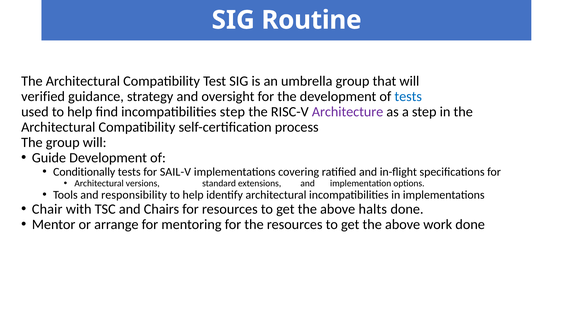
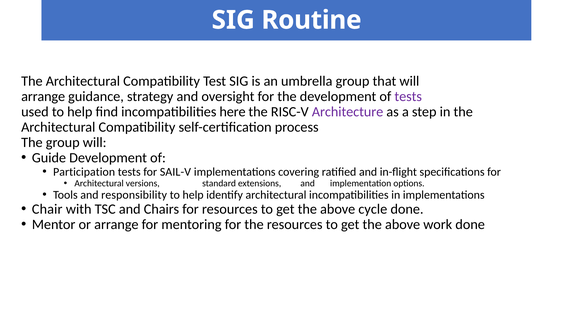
verified: verified -> arrange (43, 96)
tests colour: blue -> purple (408, 96)
incompatibilities step: step -> here (233, 112)
Conditionally: Conditionally -> Participation (84, 172)
halts: halts -> cycle (373, 209)
